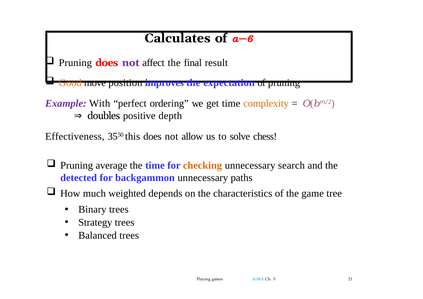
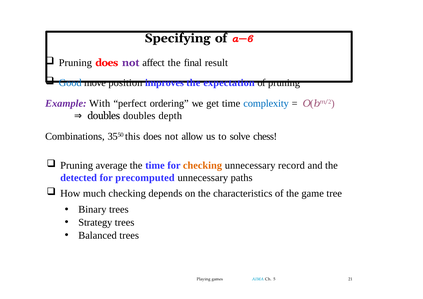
Calculates: Calculates -> Specifying (178, 38)
Good colour: orange -> blue (70, 83)
complexity colour: orange -> blue (266, 103)
doubles positive: positive -> doubles (139, 116)
Effectiveness: Effectiveness -> Combinations (75, 136)
search: search -> record (291, 165)
backgammon: backgammon -> precomputed (145, 178)
much weighted: weighted -> checking (127, 194)
